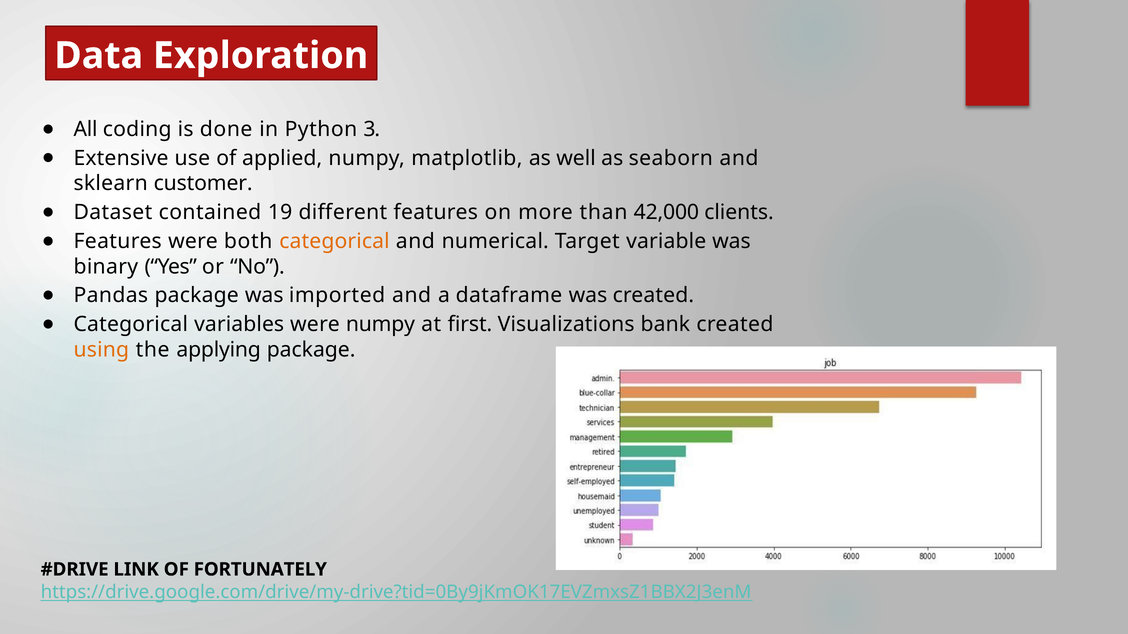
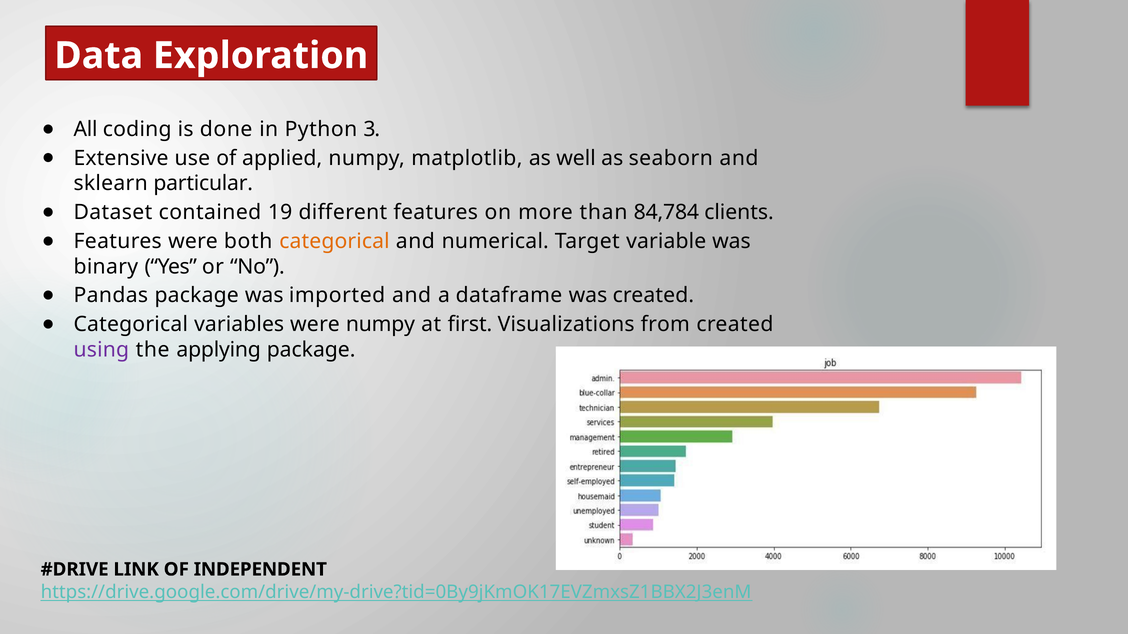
customer: customer -> particular (203, 184)
42,000: 42,000 -> 84,784 (666, 213)
bank: bank -> from (665, 325)
using colour: orange -> purple (101, 350)
FORTUNATELY: FORTUNATELY -> INDEPENDENT (260, 570)
